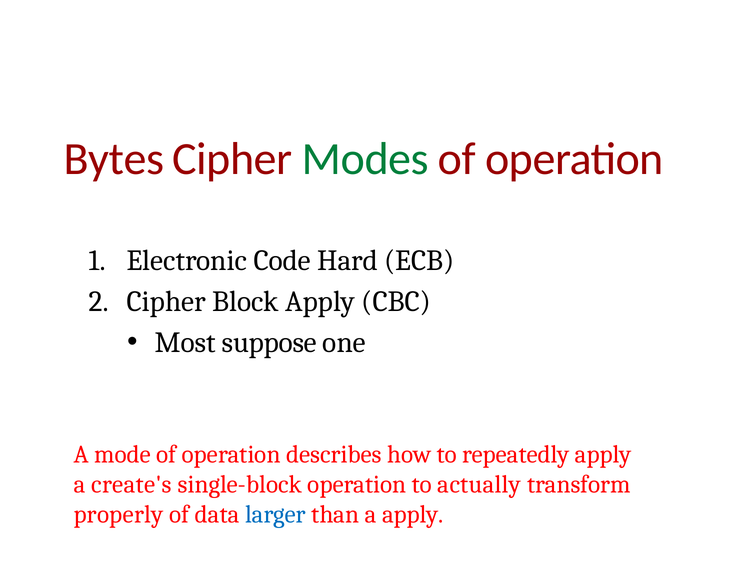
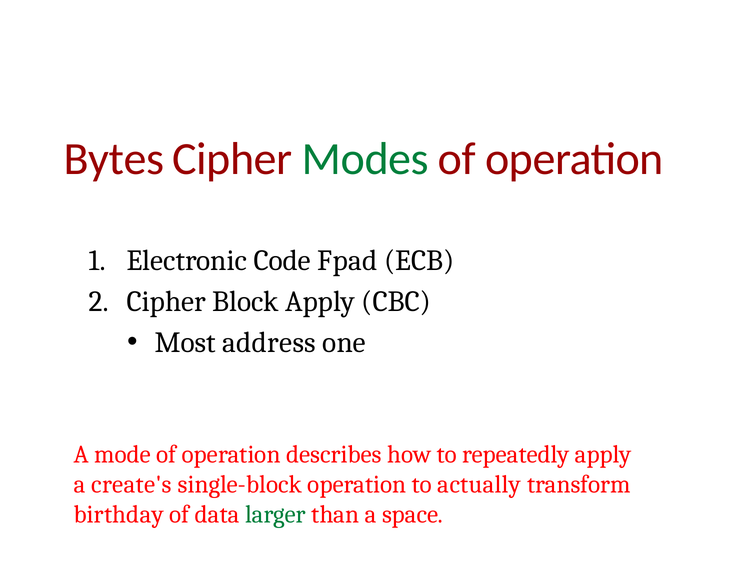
Hard: Hard -> Fpad (347, 261)
suppose: suppose -> address (269, 343)
properly: properly -> birthday (119, 514)
larger colour: blue -> green (276, 514)
a apply: apply -> space (413, 514)
